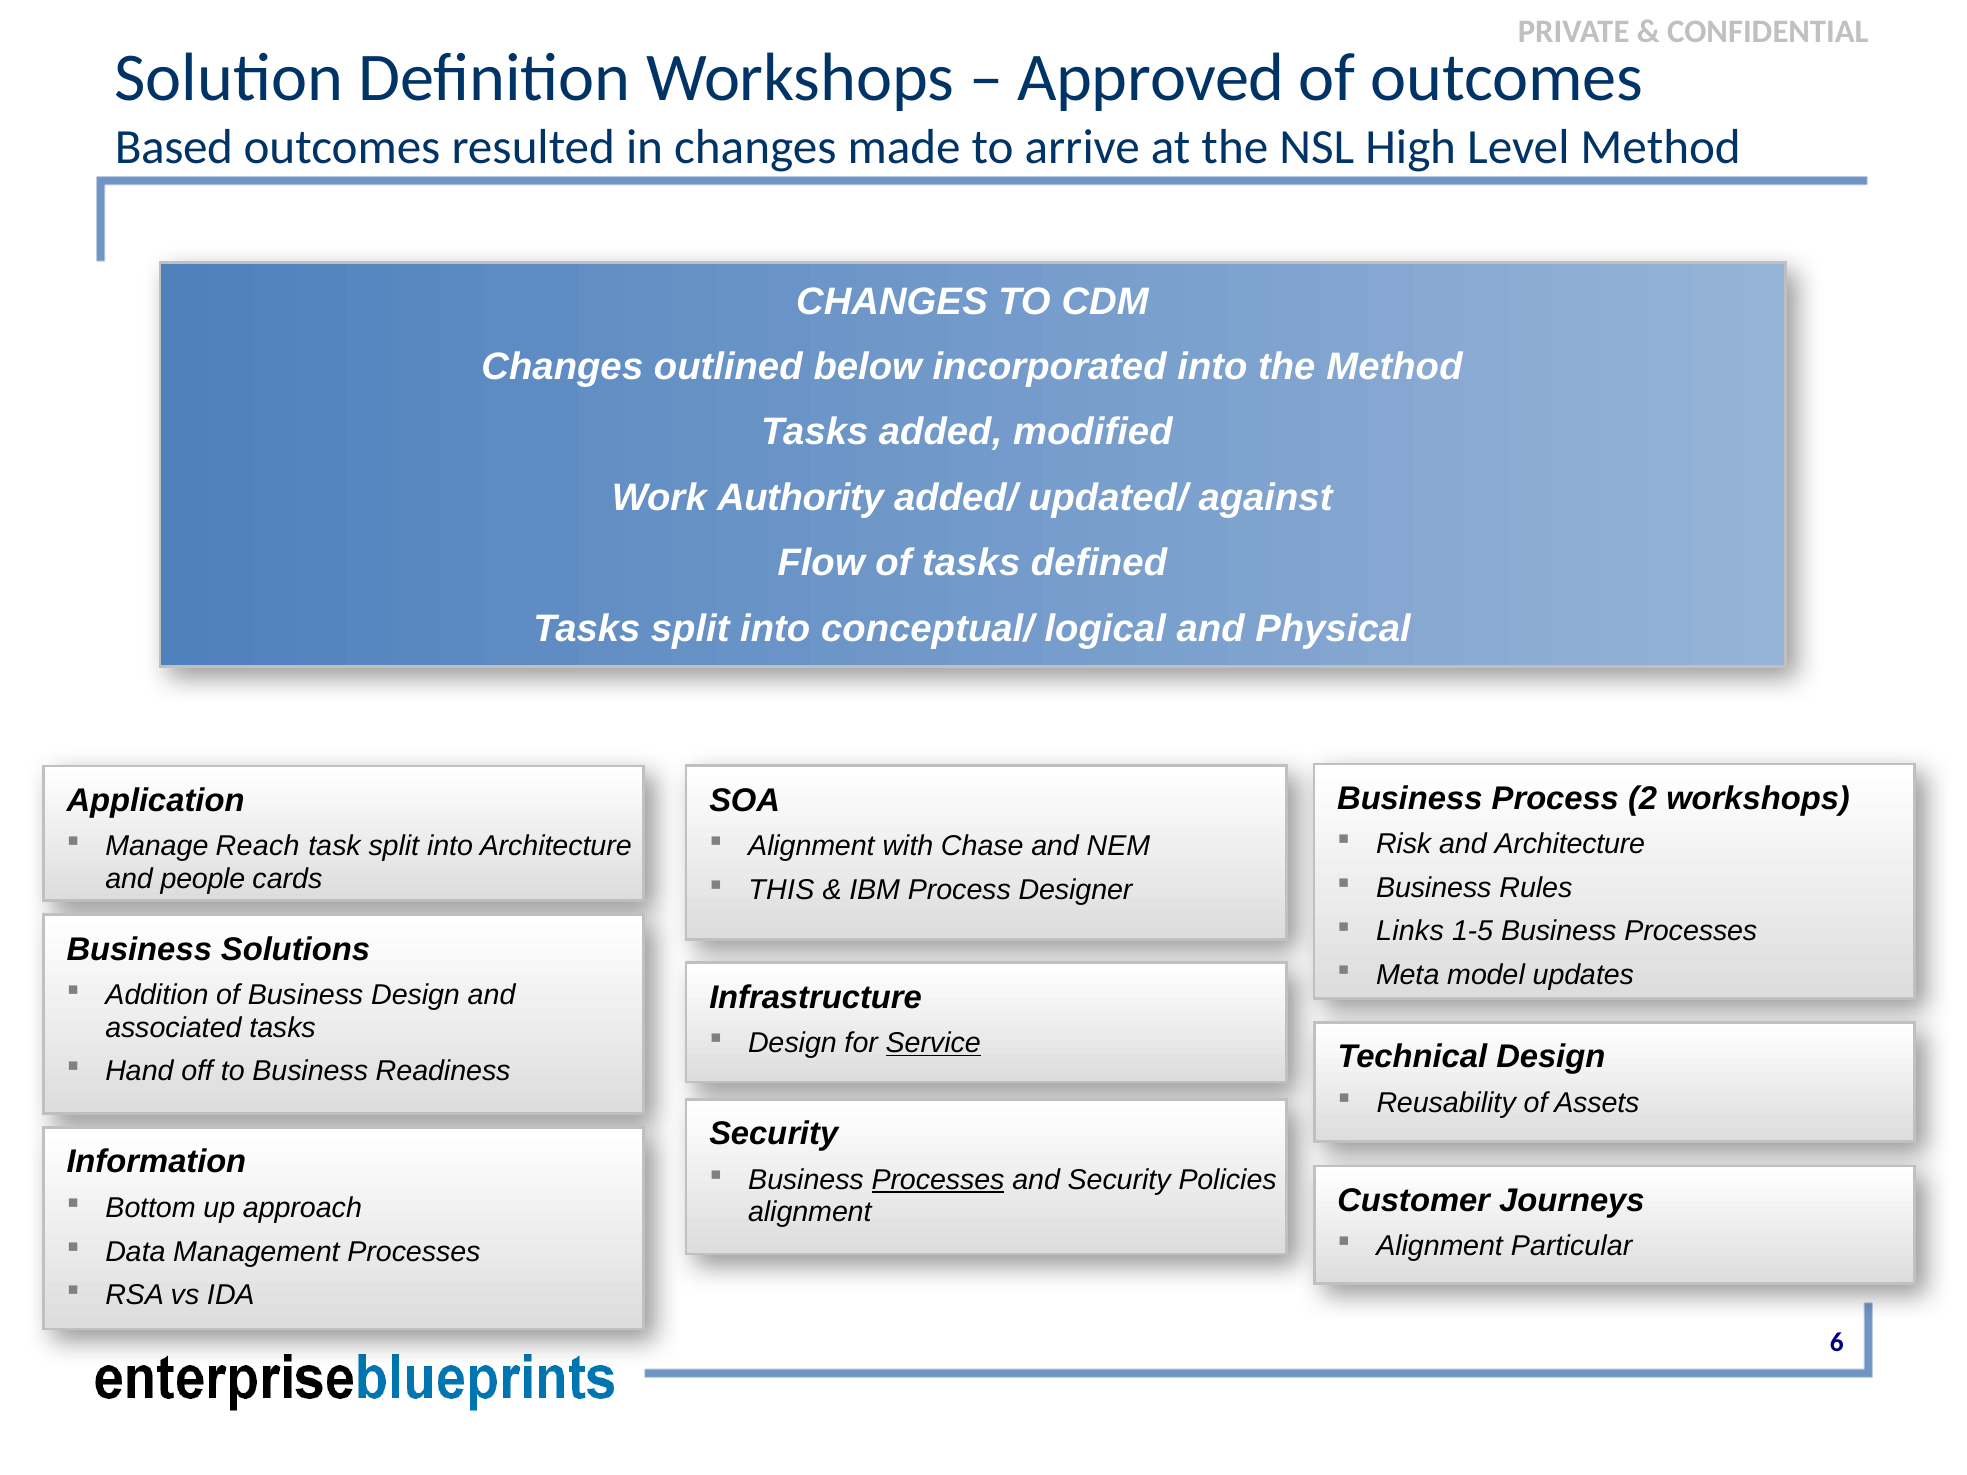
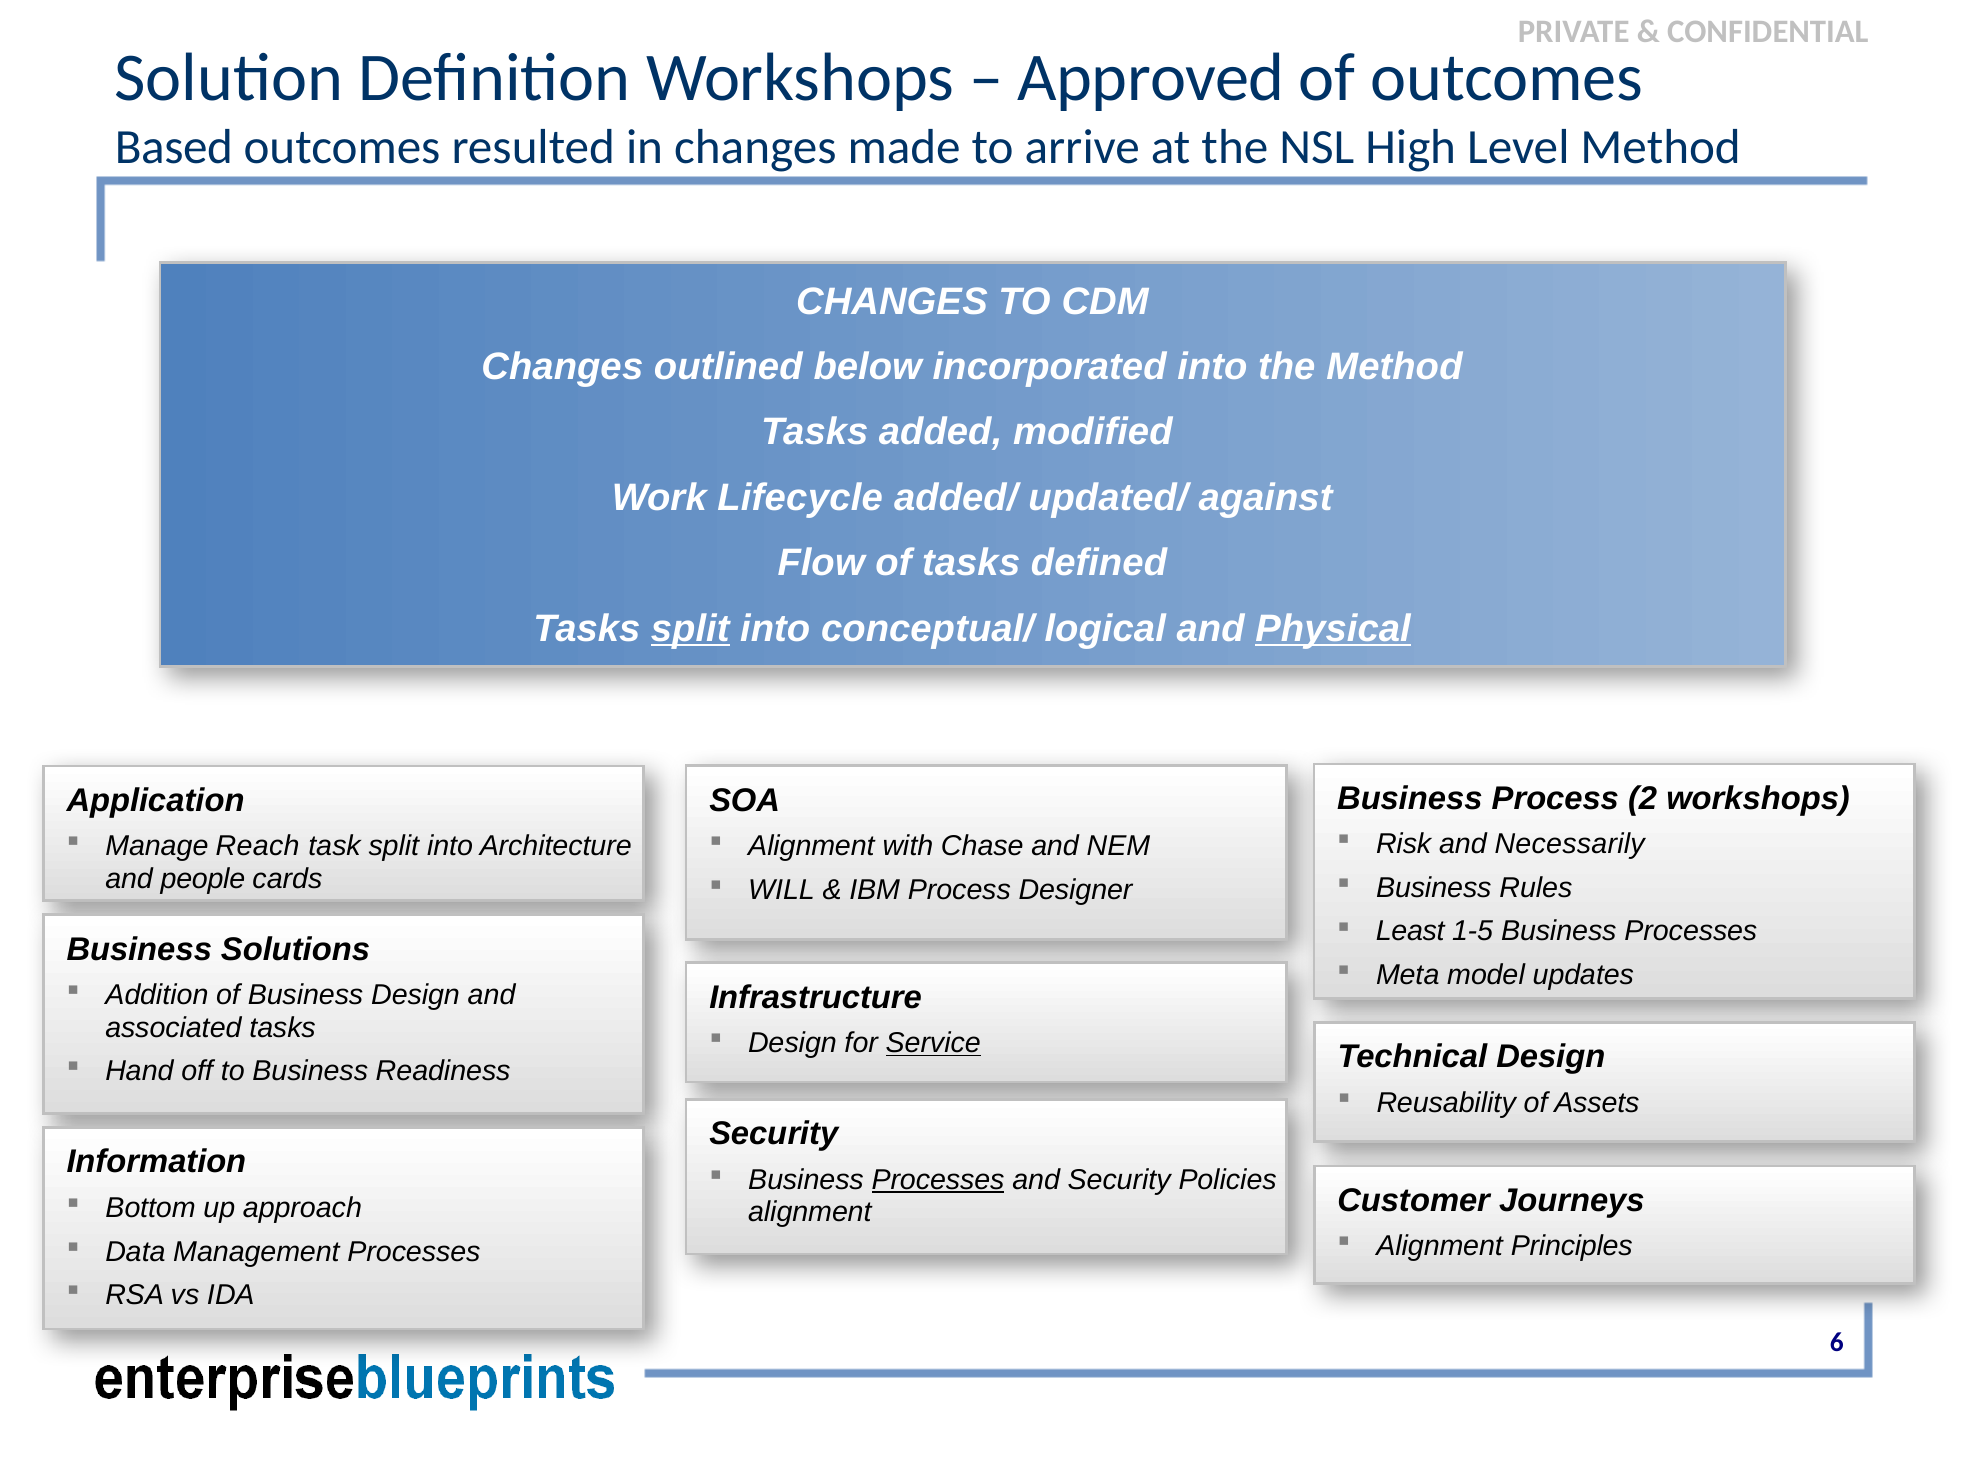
Authority: Authority -> Lifecycle (800, 498)
split underline: none -> present (690, 629)
Physical underline: none -> present (1333, 629)
and Architecture: Architecture -> Necessarily (1570, 844)
THIS: THIS -> WILL (782, 890)
Links: Links -> Least (1410, 932)
Particular: Particular -> Principles (1572, 1247)
